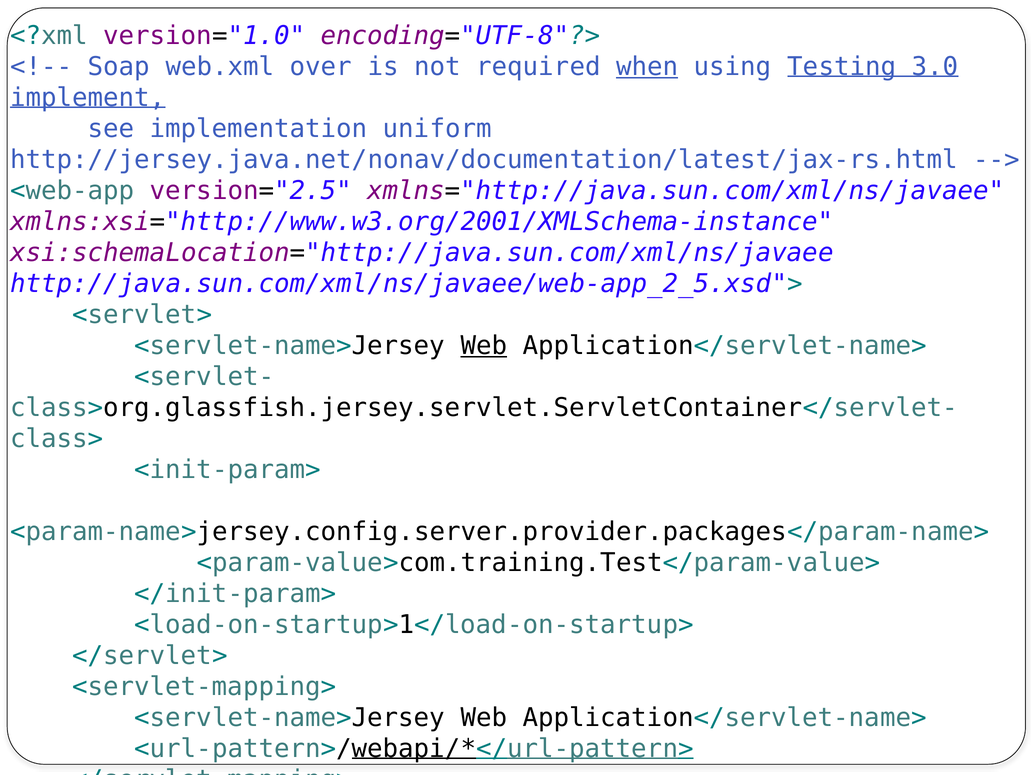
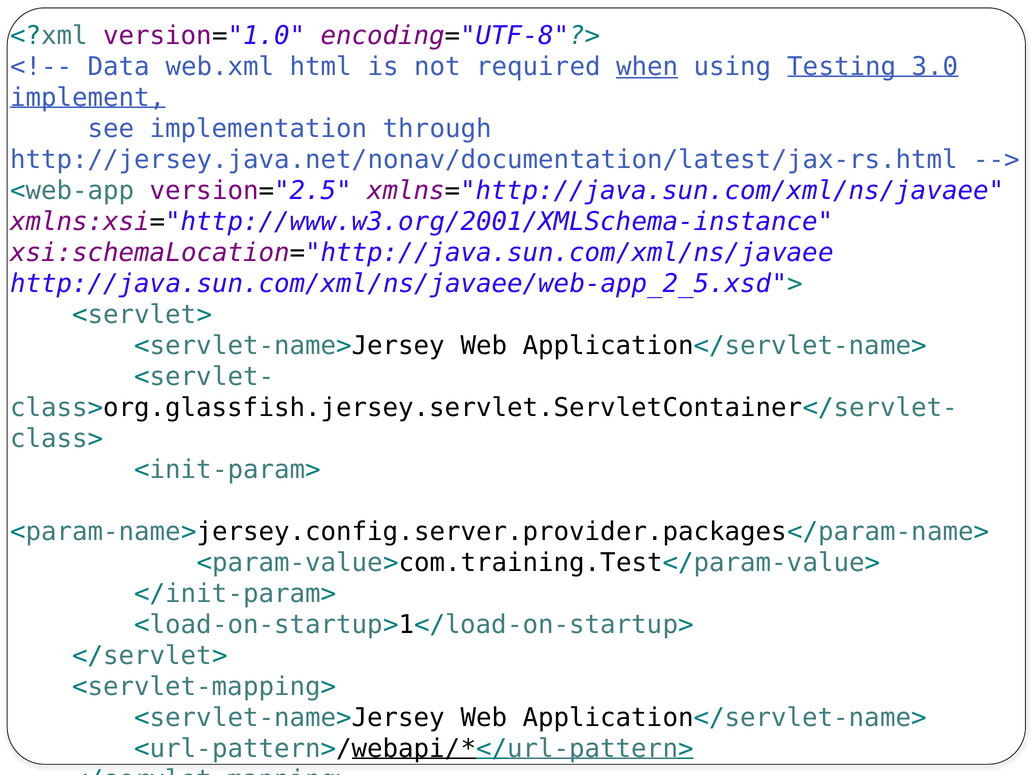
Soap: Soap -> Data (119, 67)
over: over -> html (321, 67)
uniform: uniform -> through (437, 128)
Web underline: present -> none (484, 345)
